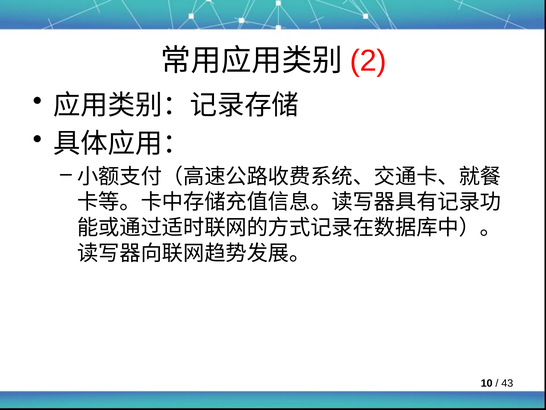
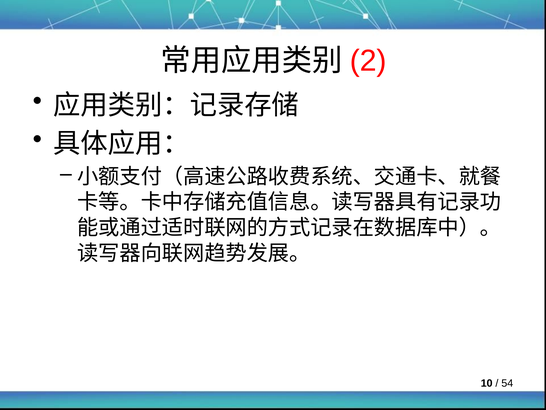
43: 43 -> 54 (507, 383)
